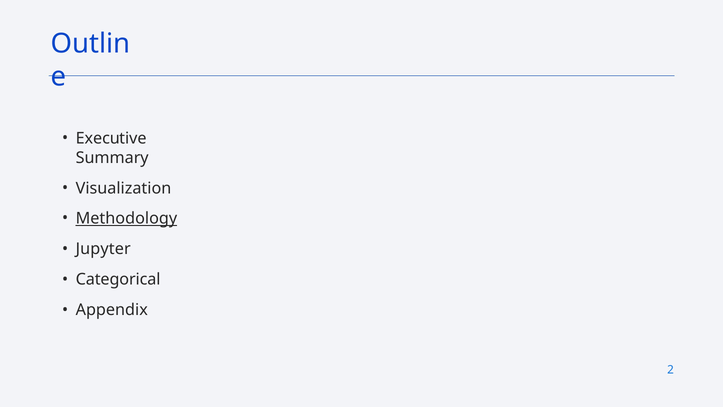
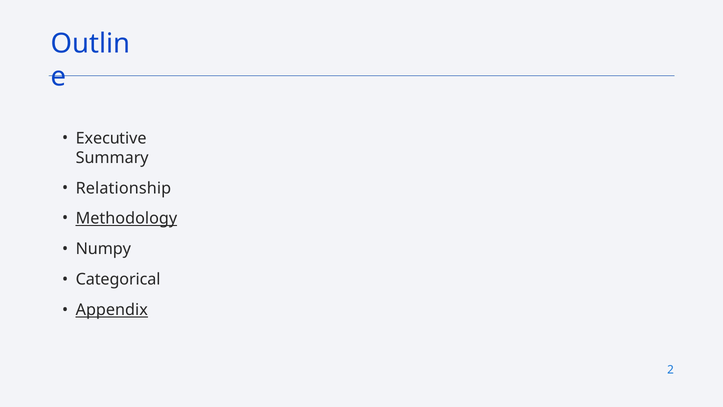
Visualization: Visualization -> Relationship (123, 188)
Jupyter: Jupyter -> Numpy (103, 249)
Appendix underline: none -> present (112, 310)
